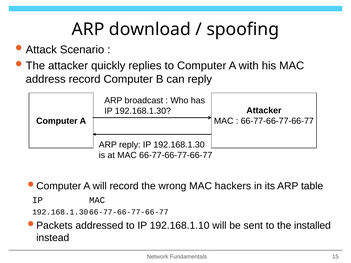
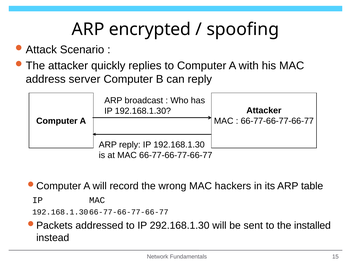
download: download -> encrypted (150, 29)
address record: record -> server (85, 79)
192.168.1.10: 192.168.1.10 -> 292.168.1.30 (180, 226)
